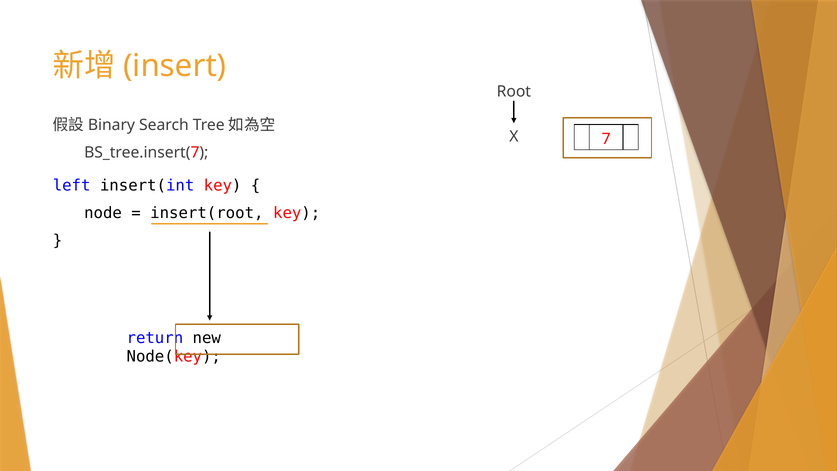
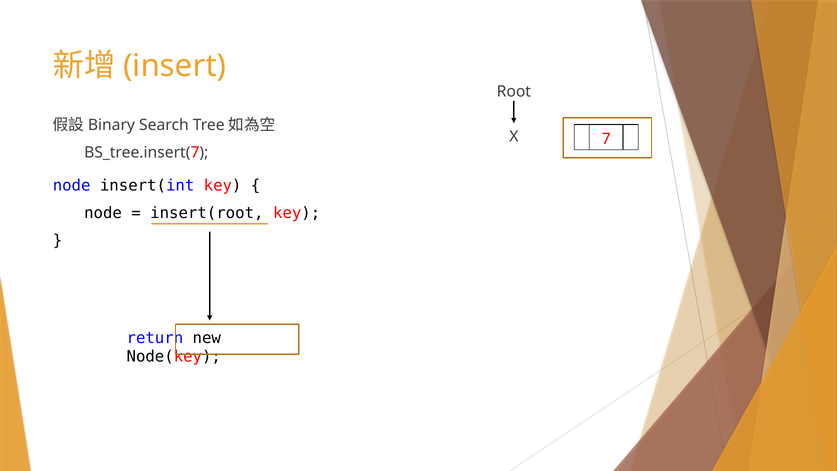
left: left -> node (72, 186)
